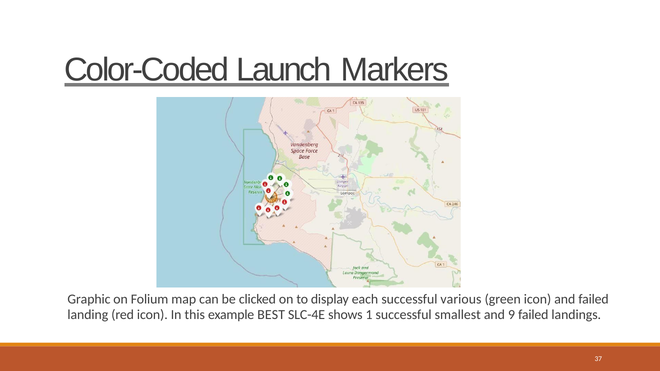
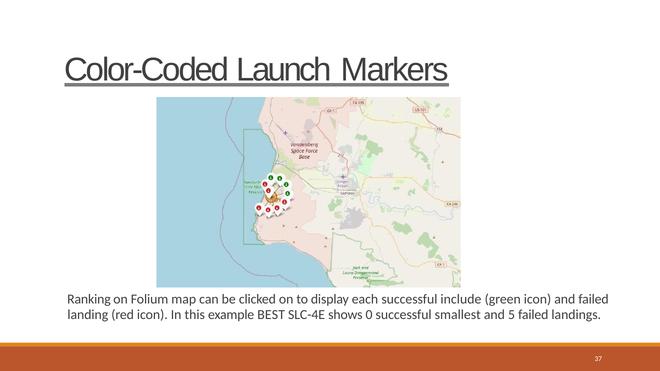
Graphic: Graphic -> Ranking (89, 299)
various: various -> include (461, 299)
1: 1 -> 0 (369, 315)
9: 9 -> 5 (512, 315)
